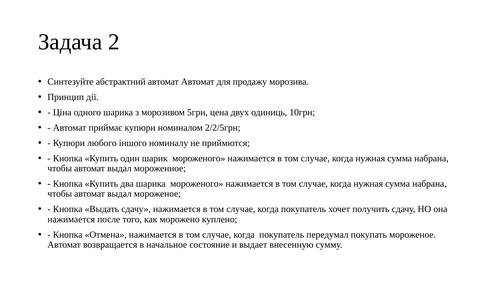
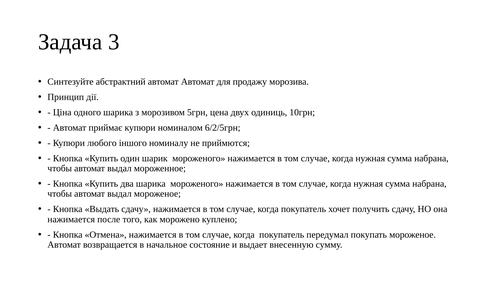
2: 2 -> 3 (114, 42)
2/2/5грн: 2/2/5грн -> 6/2/5грн (223, 128)
